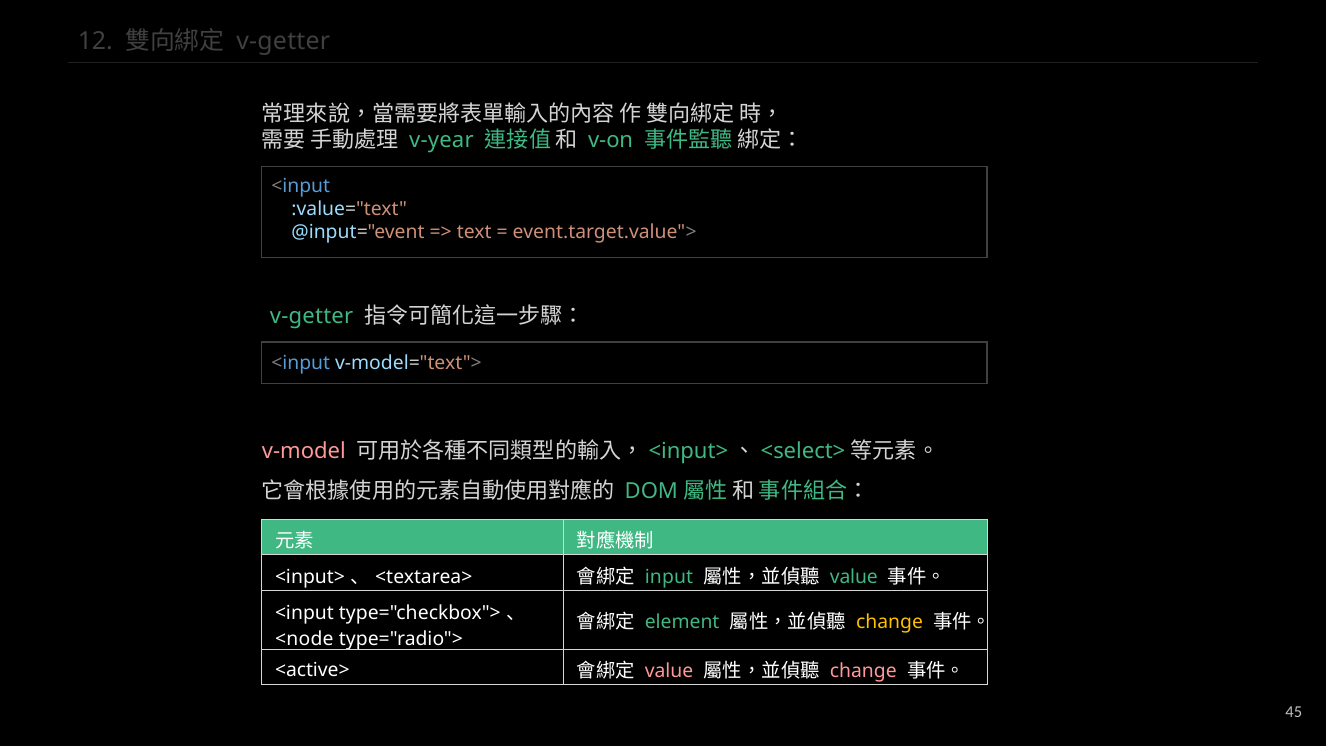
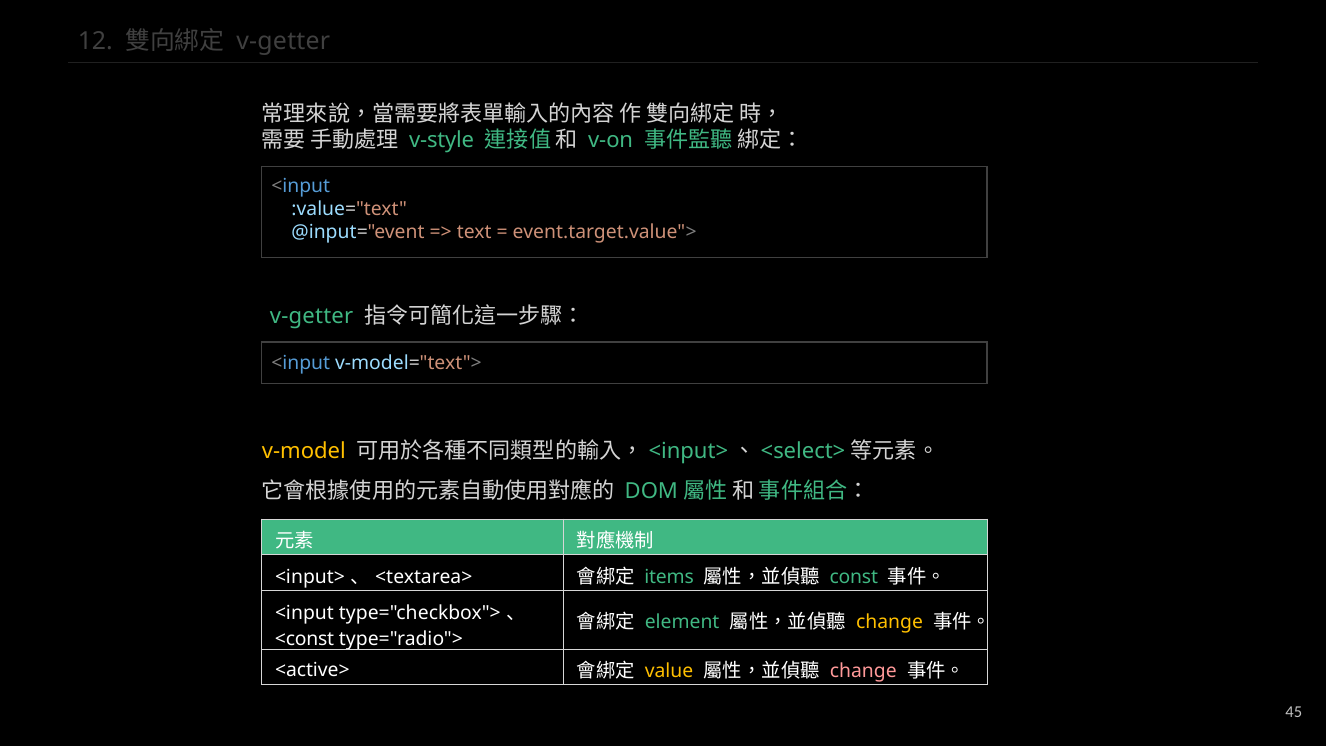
v-year: v-year -> v-style (442, 141)
v-model colour: pink -> yellow (304, 451)
input: input -> items (669, 577)
value: value -> const (854, 577)
<node: <node -> <const (305, 639)
value colour: pink -> yellow (669, 671)
